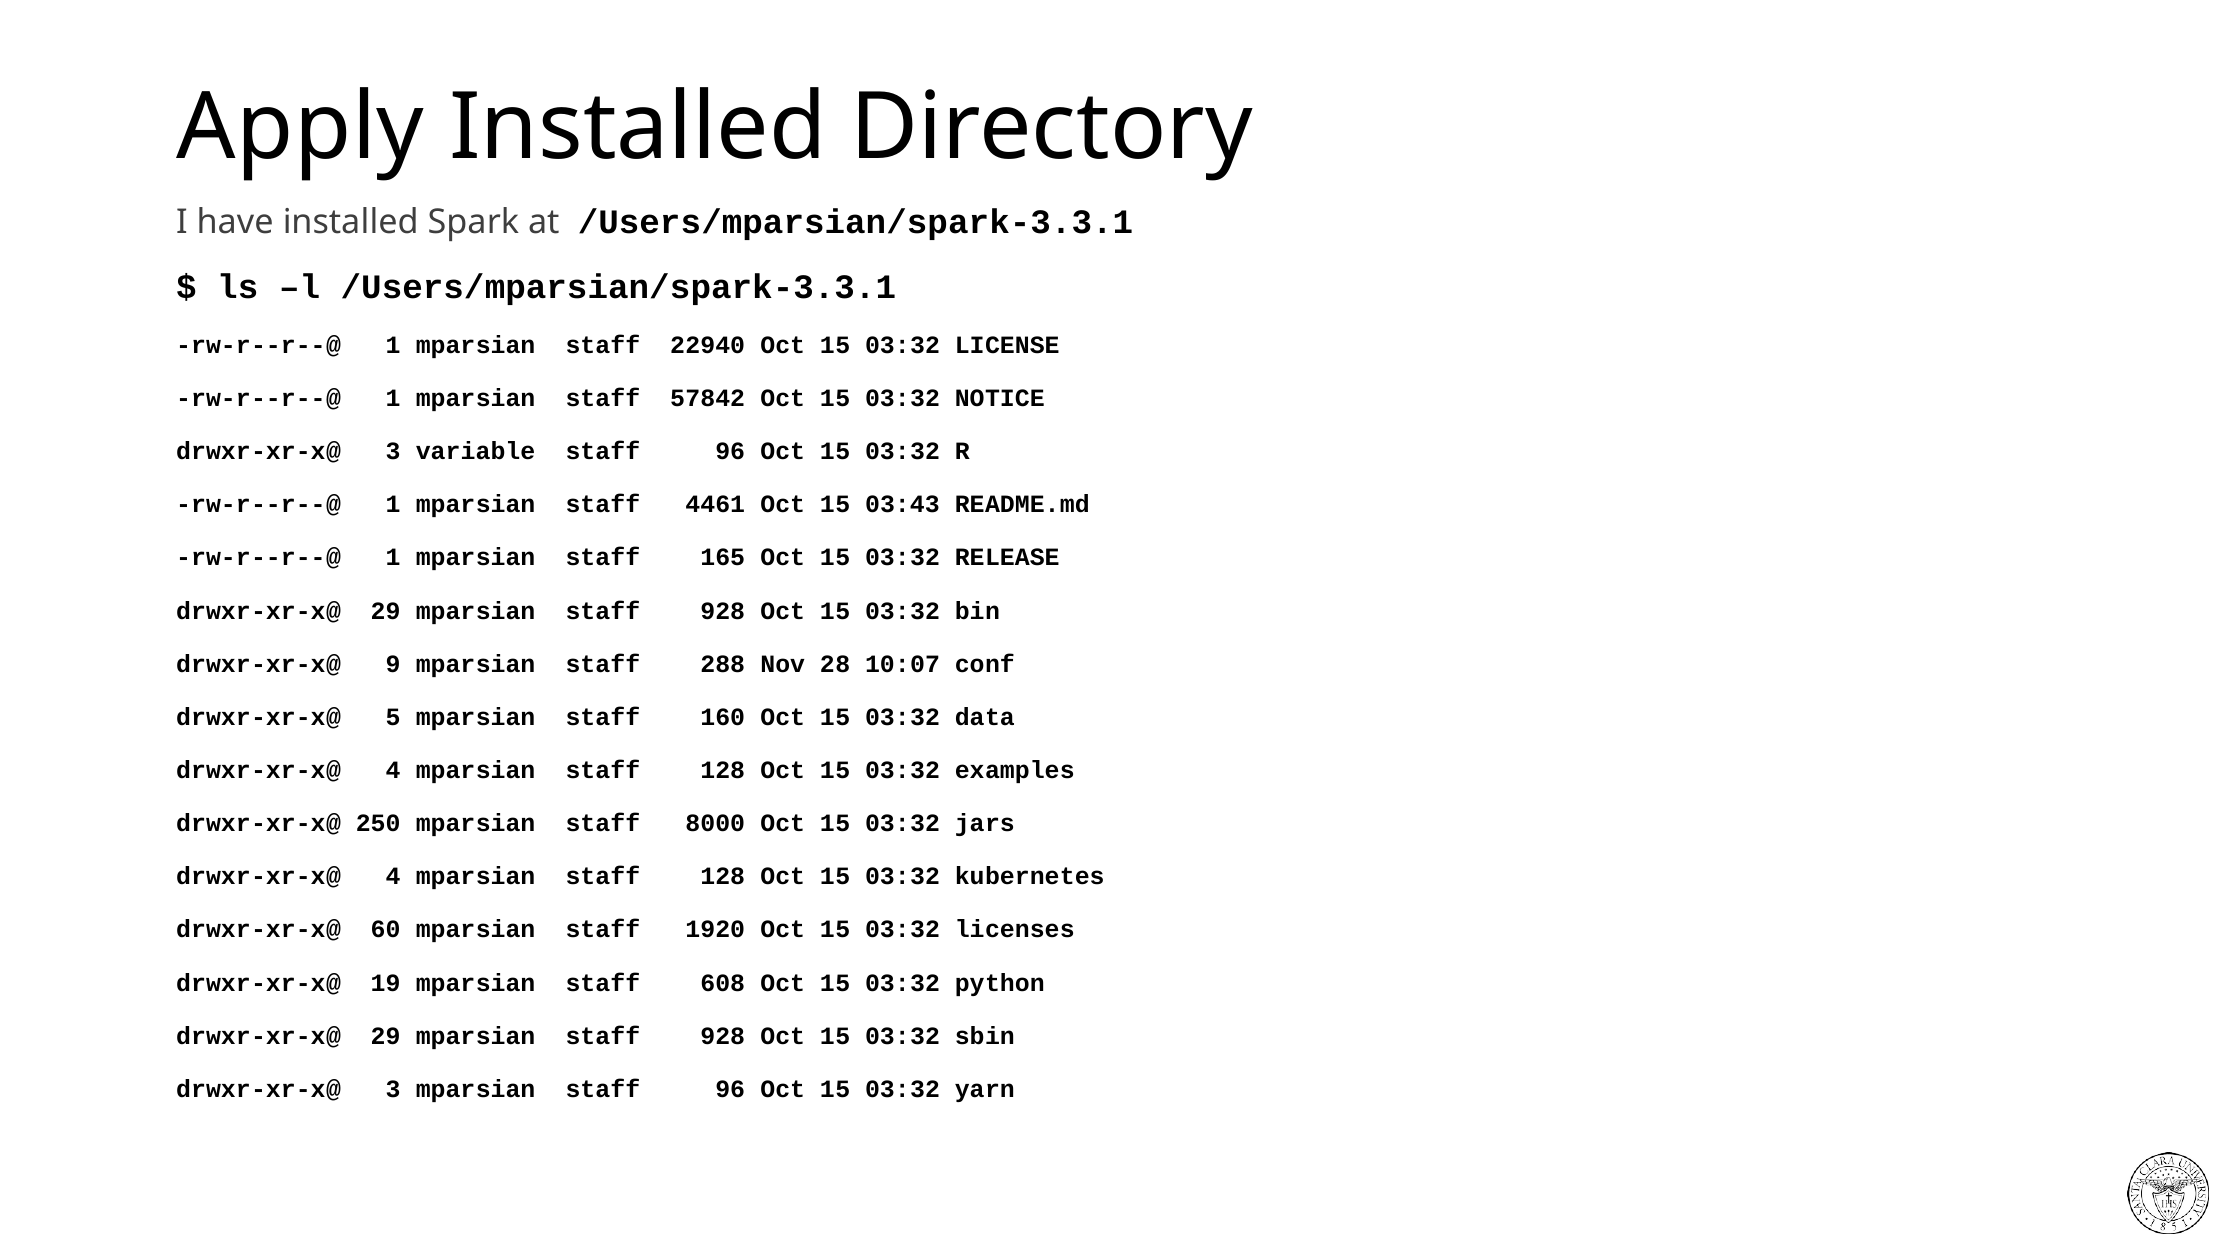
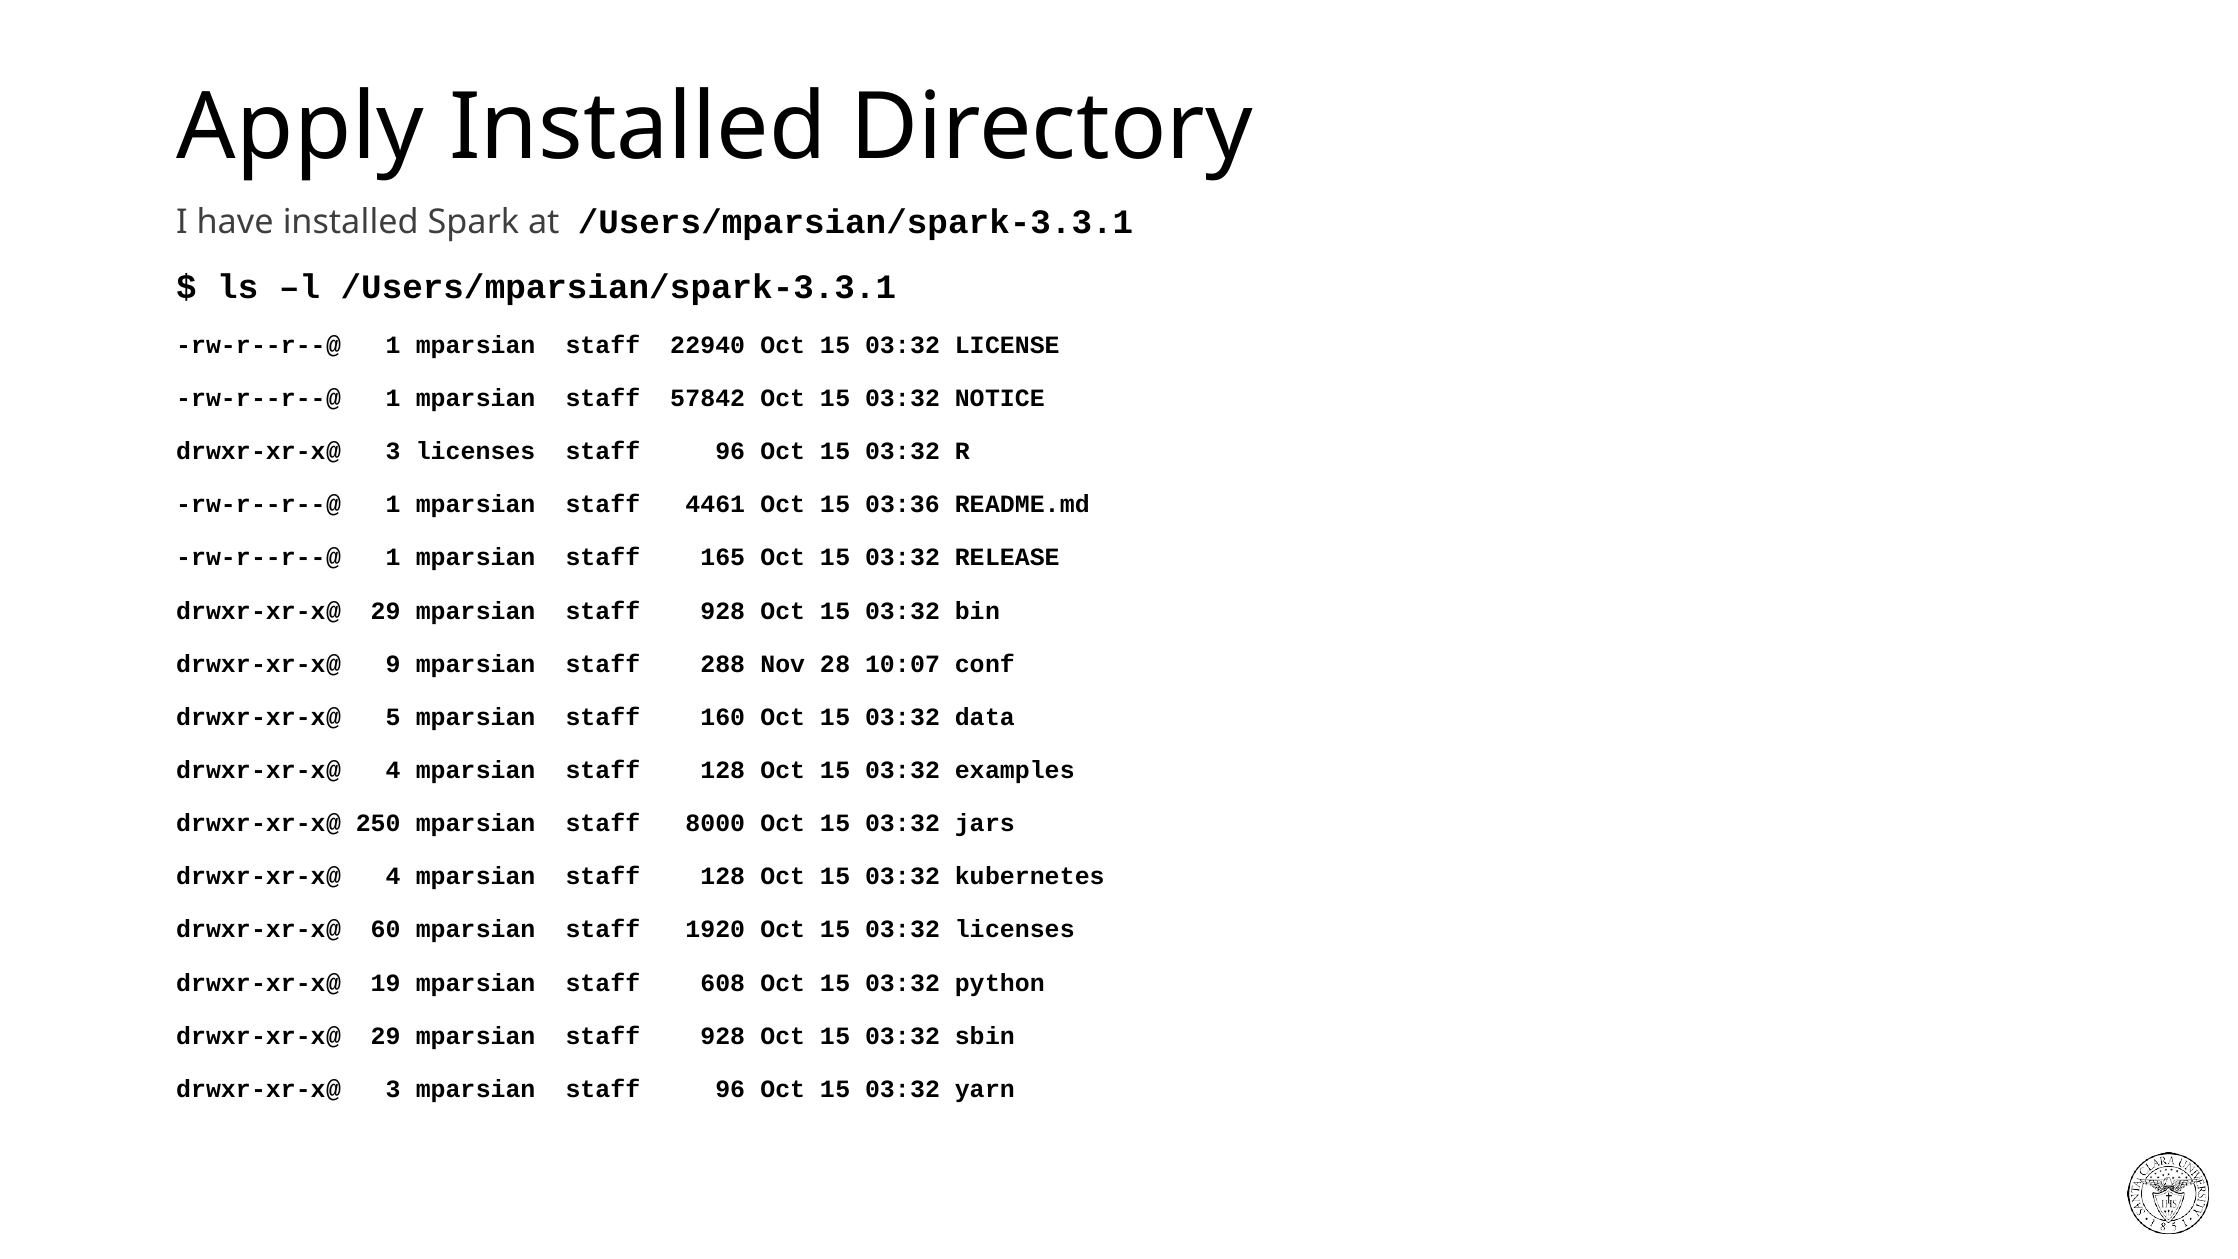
3 variable: variable -> licenses (476, 451)
03:43: 03:43 -> 03:36 (902, 505)
